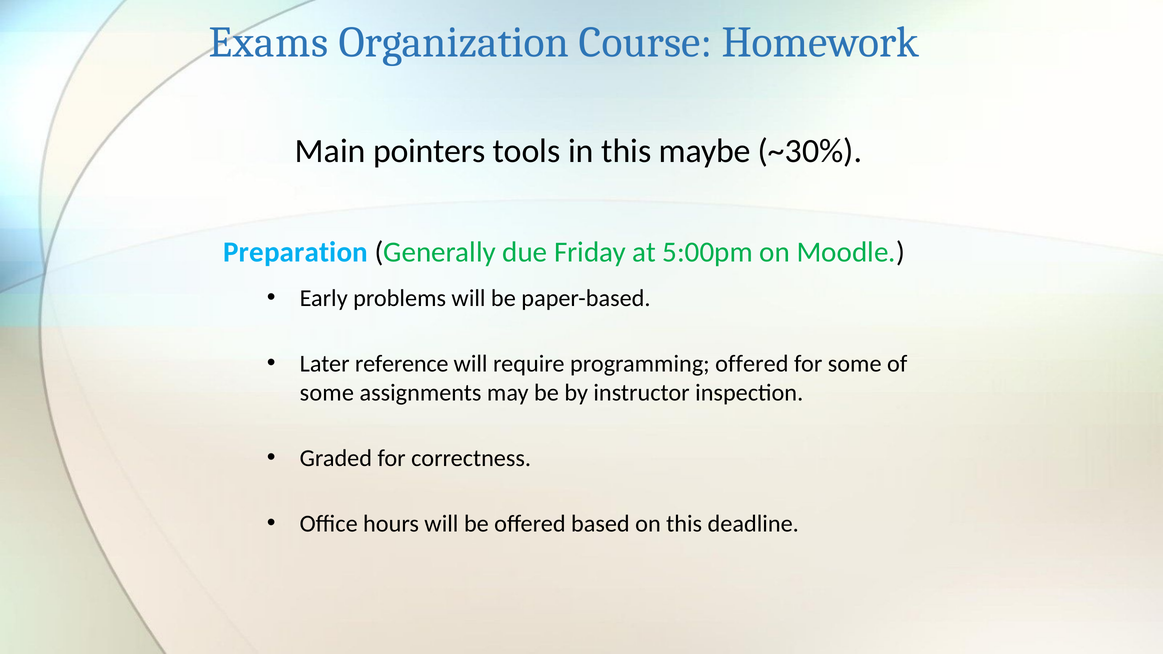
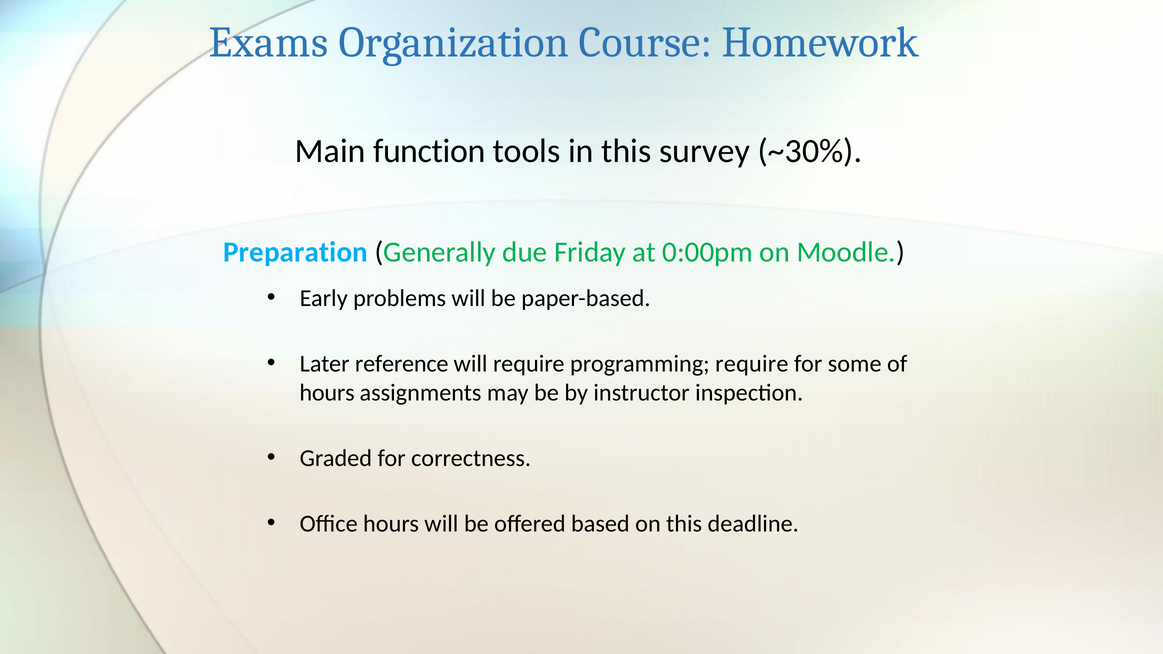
pointers: pointers -> function (429, 151)
maybe: maybe -> survey (705, 151)
5:00pm: 5:00pm -> 0:00pm (708, 252)
programming offered: offered -> require (752, 364)
some: some -> hours (327, 393)
